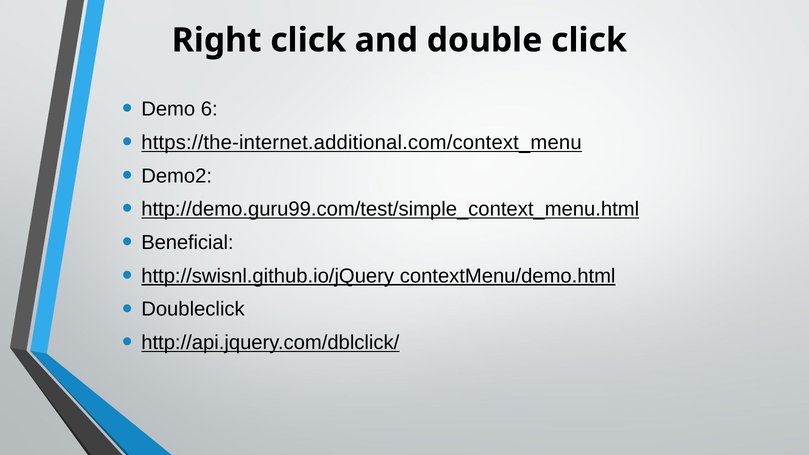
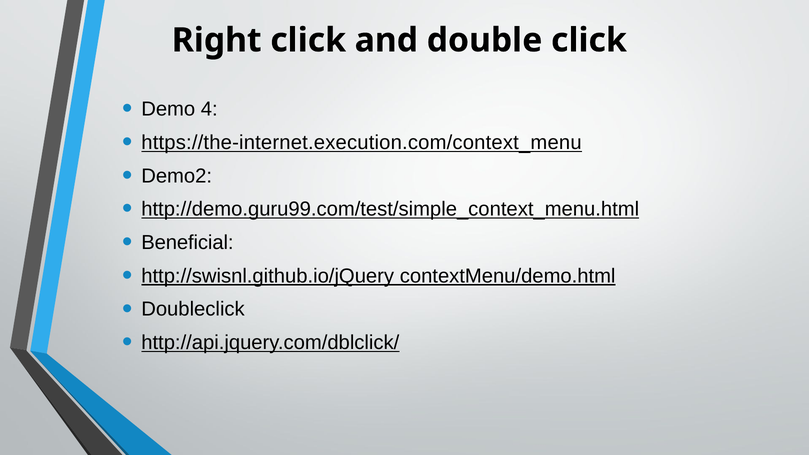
6: 6 -> 4 (209, 109)
https://the-internet.additional.com/context_menu: https://the-internet.additional.com/context_menu -> https://the-internet.execution.com/context_menu (361, 142)
